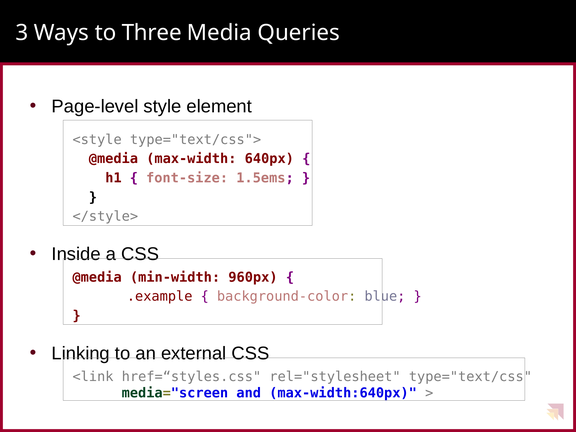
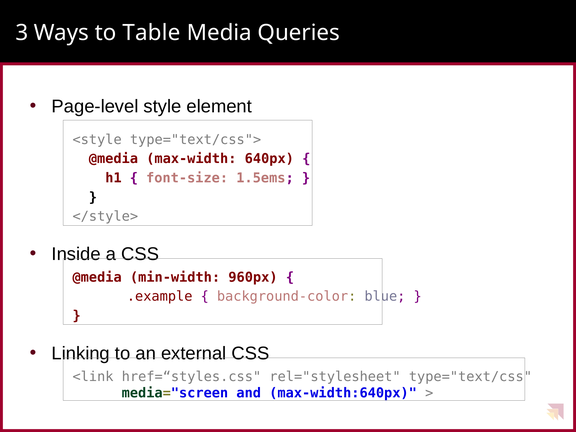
Three: Three -> Table (152, 33)
